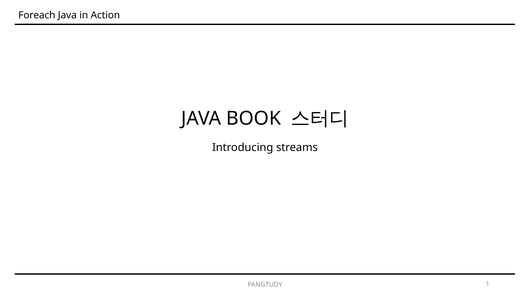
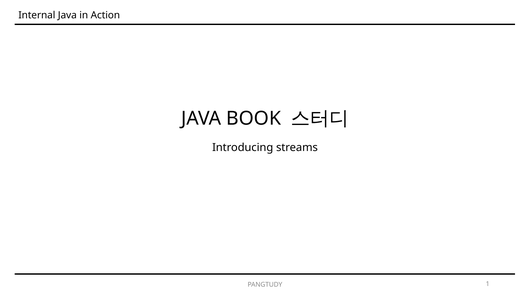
Foreach: Foreach -> Internal (37, 15)
